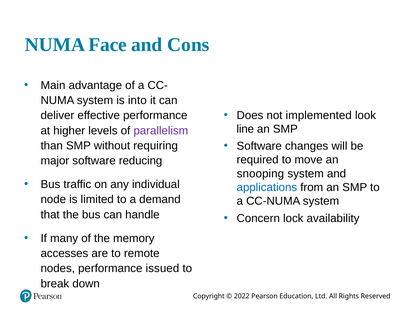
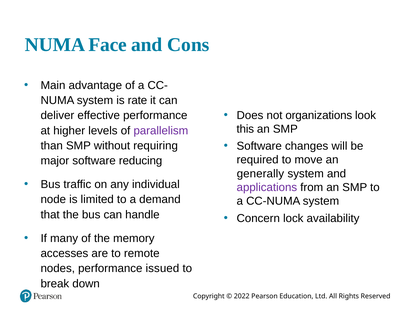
into: into -> rate (137, 100)
implemented: implemented -> organizations (319, 115)
line: line -> this (245, 129)
snooping: snooping -> generally (260, 174)
applications colour: blue -> purple (267, 187)
